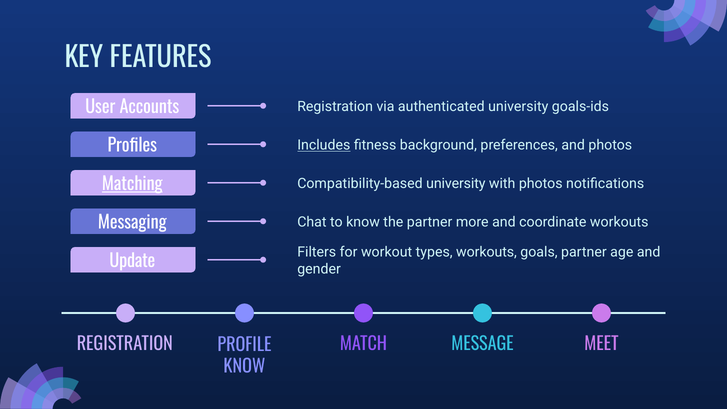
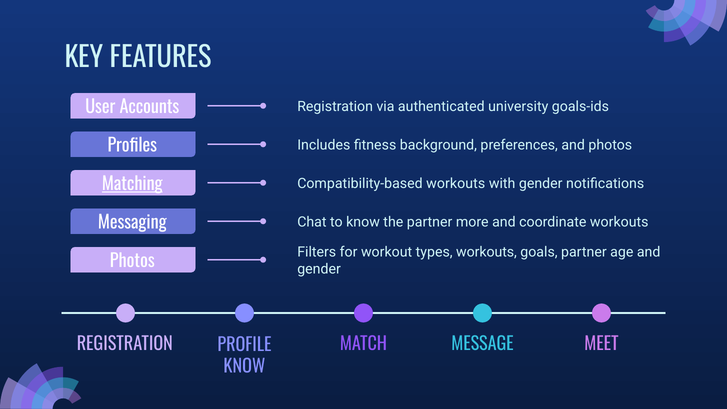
Includes underline: present -> none (324, 145)
Compatibility-based university: university -> workouts (456, 184)
with photos: photos -> gender (541, 184)
Update: Update -> Photos (132, 261)
